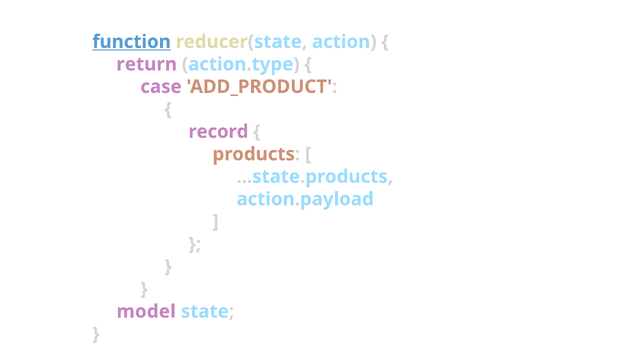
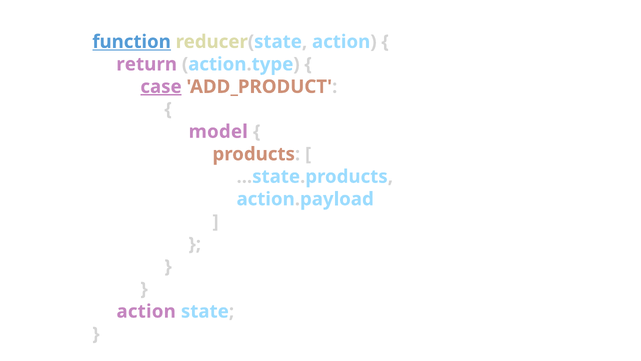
case underline: none -> present (161, 87)
record: record -> model (218, 132)
model: model -> action (146, 311)
